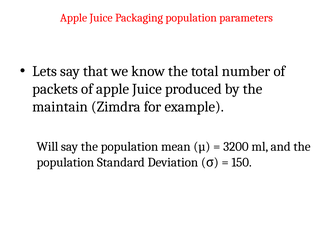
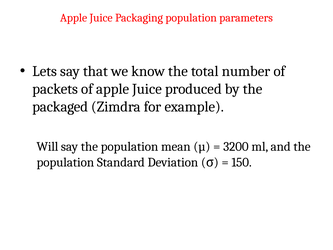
maintain: maintain -> packaged (60, 107)
